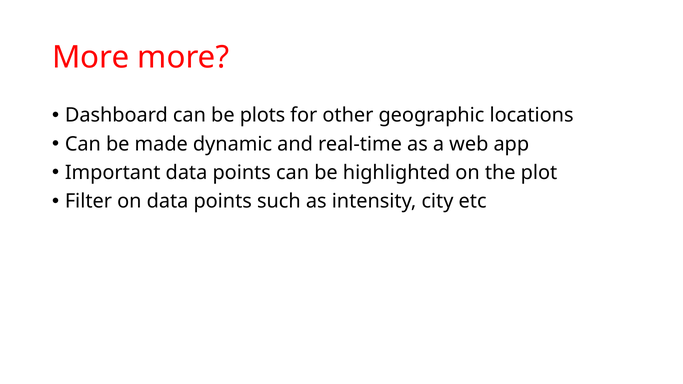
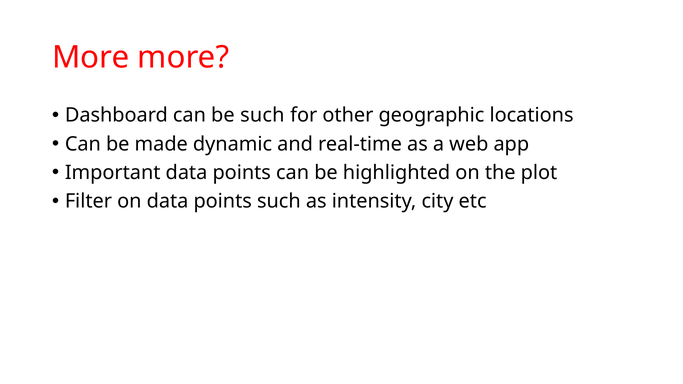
be plots: plots -> such (262, 115)
